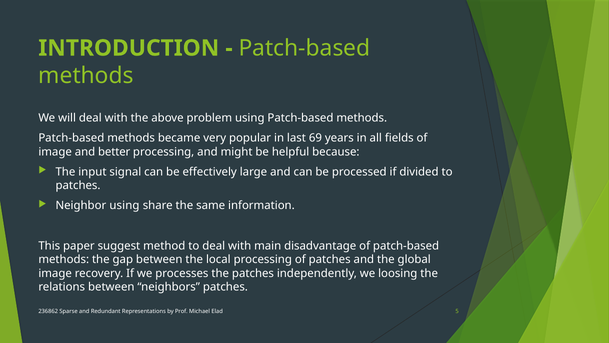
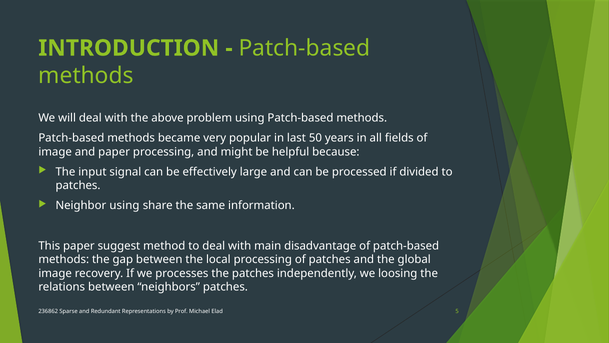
69: 69 -> 50 (315, 138)
and better: better -> paper (114, 152)
